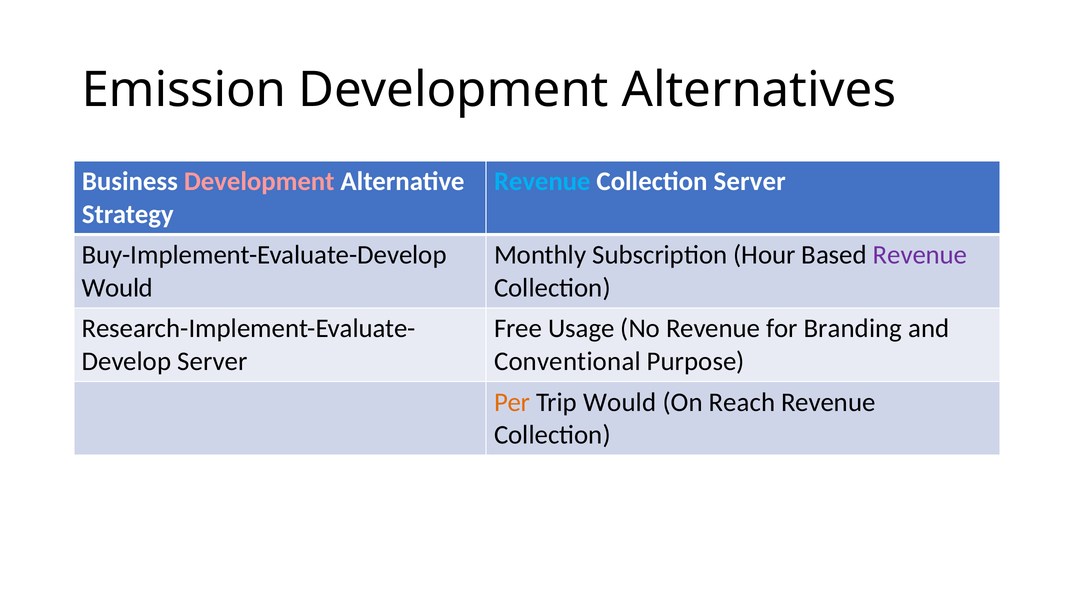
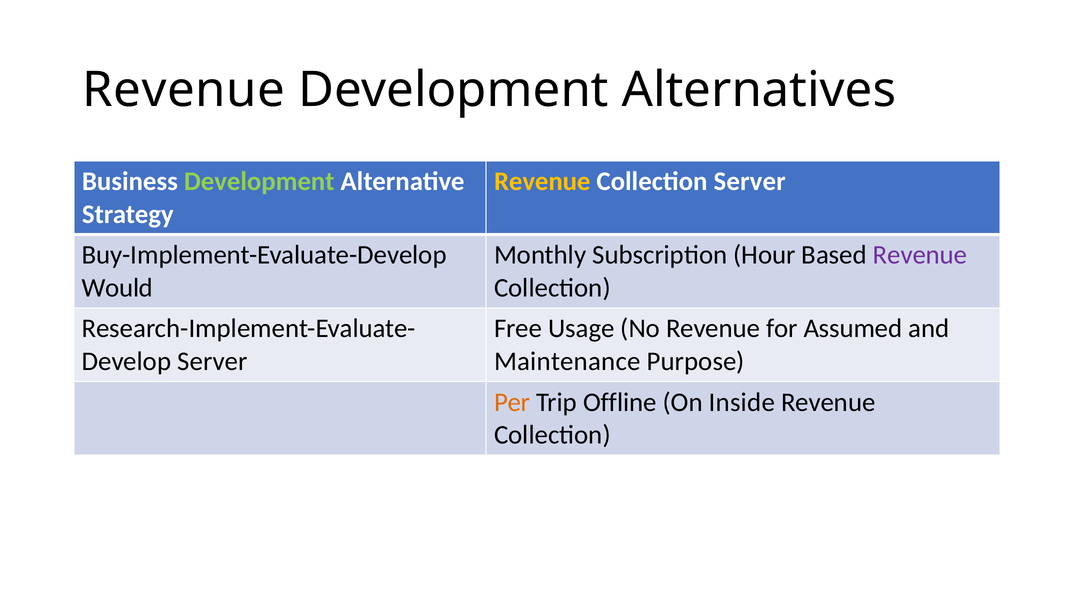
Emission: Emission -> Revenue (184, 90)
Development colour: pink -> light green (259, 181)
Revenue colour: light blue -> yellow (542, 181)
Branding: Branding -> Assumed (853, 329)
Conventional: Conventional -> Maintenance (567, 361)
Trip Would: Would -> Offline (620, 402)
Reach: Reach -> Inside (742, 402)
